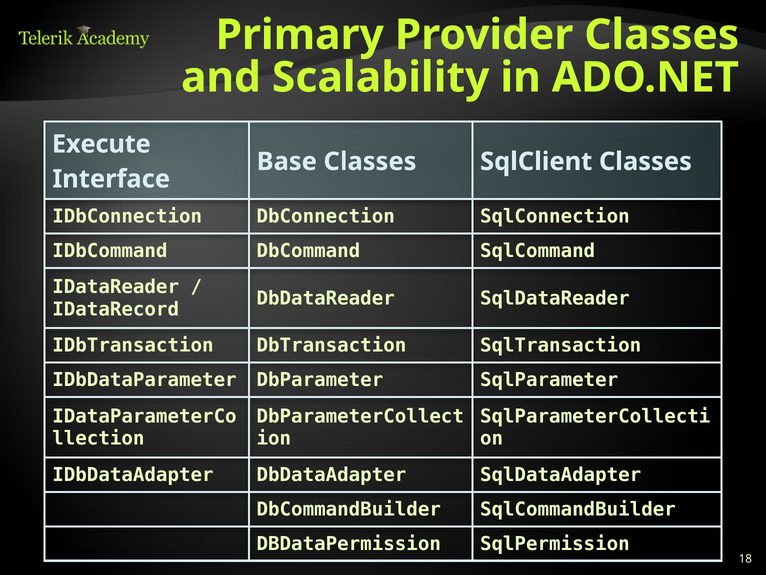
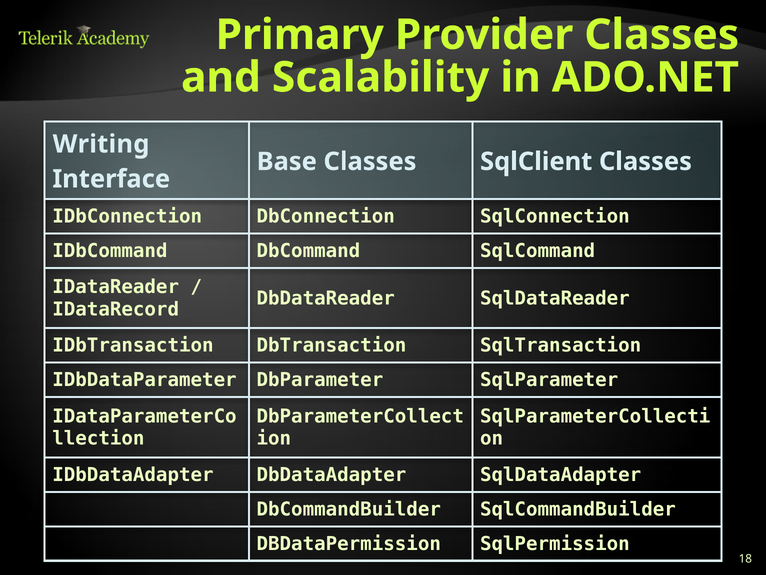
Execute: Execute -> Writing (101, 144)
